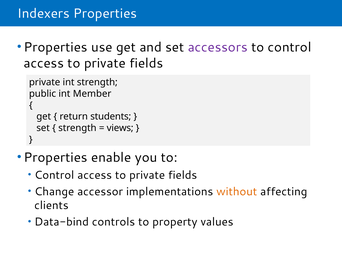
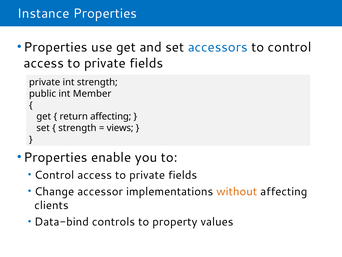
Indexers: Indexers -> Instance (43, 14)
accessors colour: purple -> blue (218, 47)
return students: students -> affecting (111, 116)
